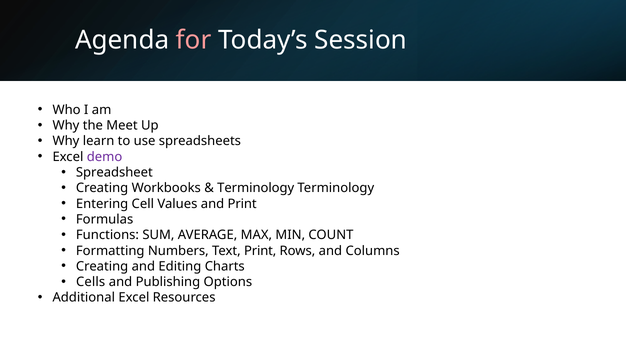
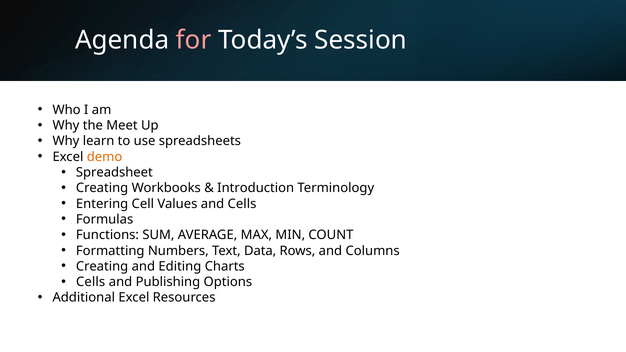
demo colour: purple -> orange (105, 157)
Terminology: Terminology -> Introduction (256, 188)
and Print: Print -> Cells (242, 204)
Text Print: Print -> Data (260, 251)
